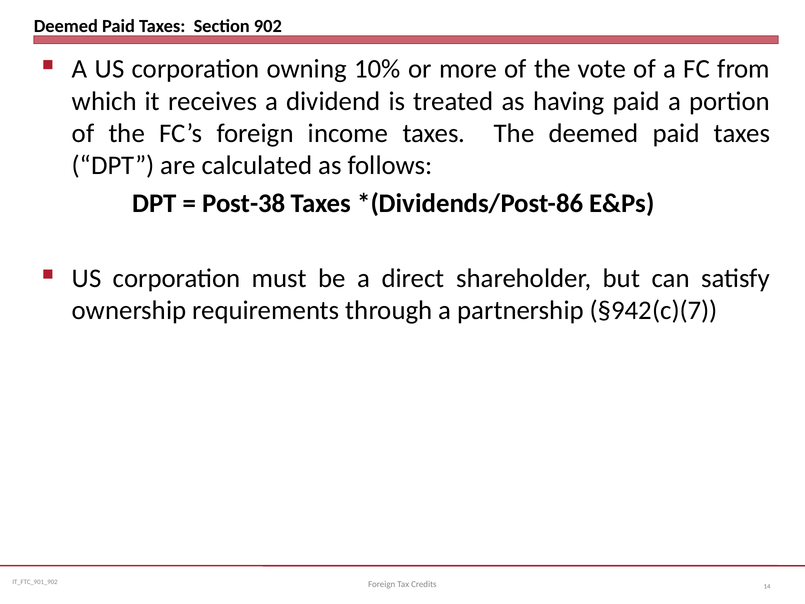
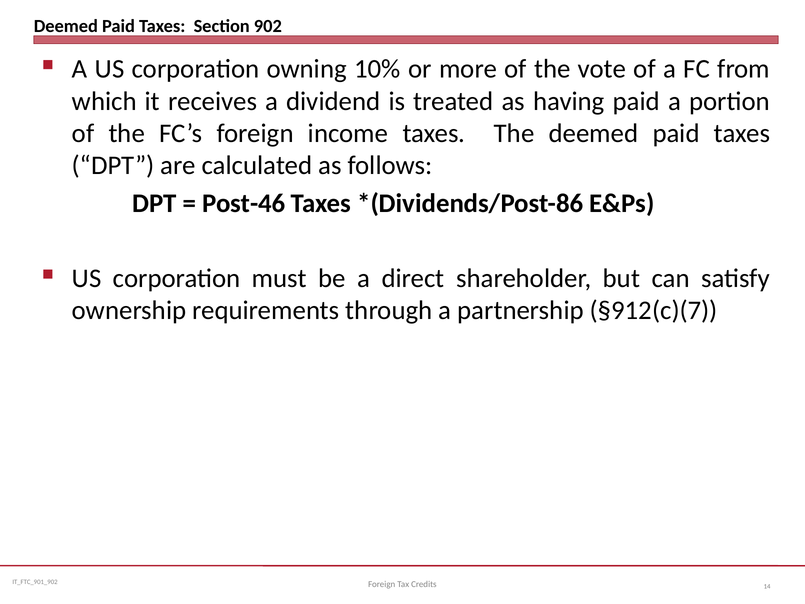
Post-38: Post-38 -> Post-46 (244, 203)
§942(c)(7: §942(c)(7 -> §912(c)(7 (654, 310)
